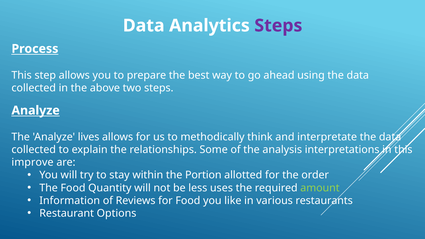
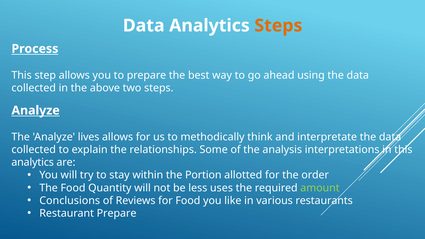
Steps colour: purple -> orange (278, 26)
improve: improve -> analytics (33, 162)
Information: Information -> Conclusions (70, 201)
Restaurant Options: Options -> Prepare (117, 213)
